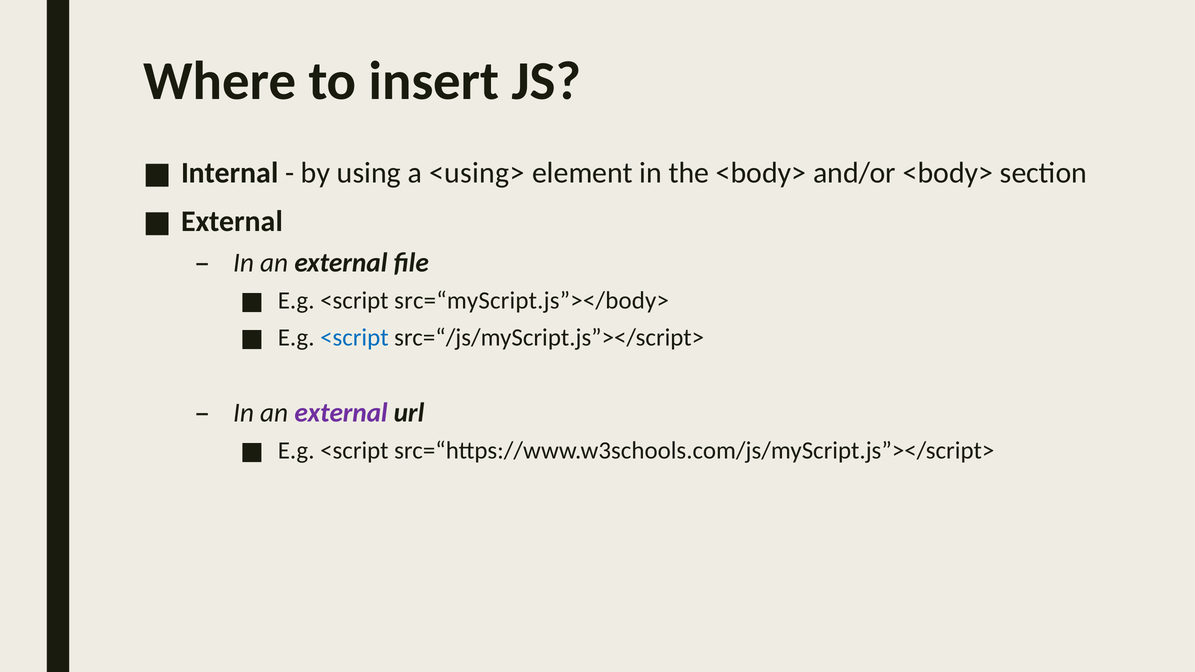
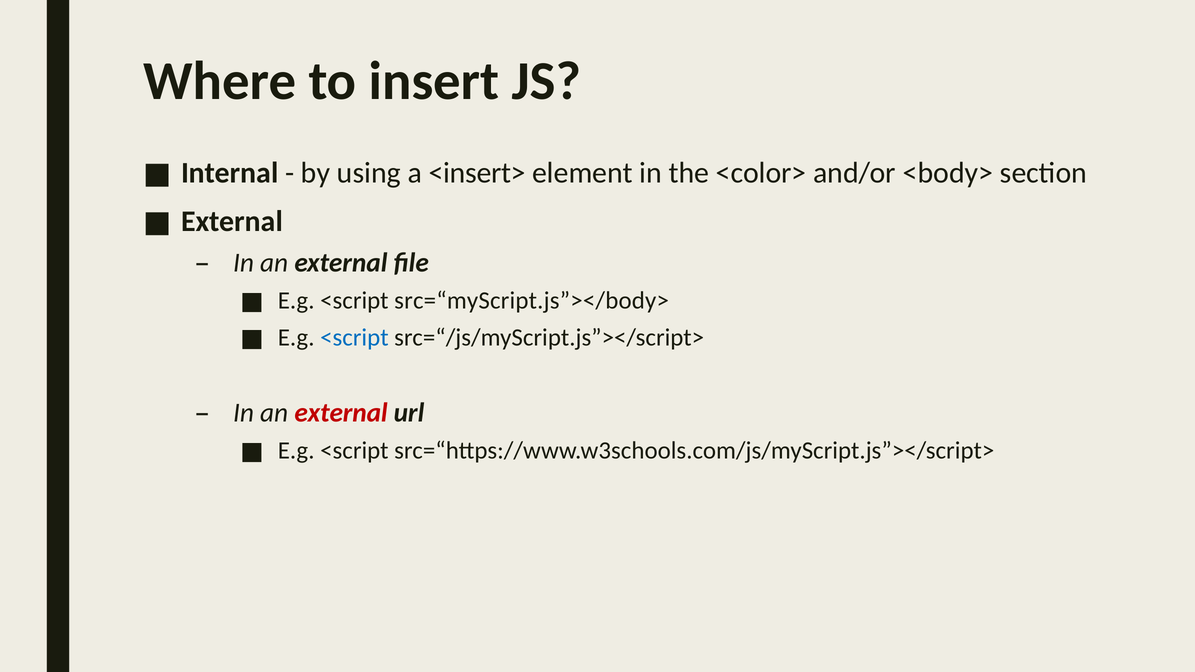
<using>: <using> -> <insert> (477, 173)
the <body>: <body> -> <color> (761, 173)
external colour: purple -> red (341, 413)
